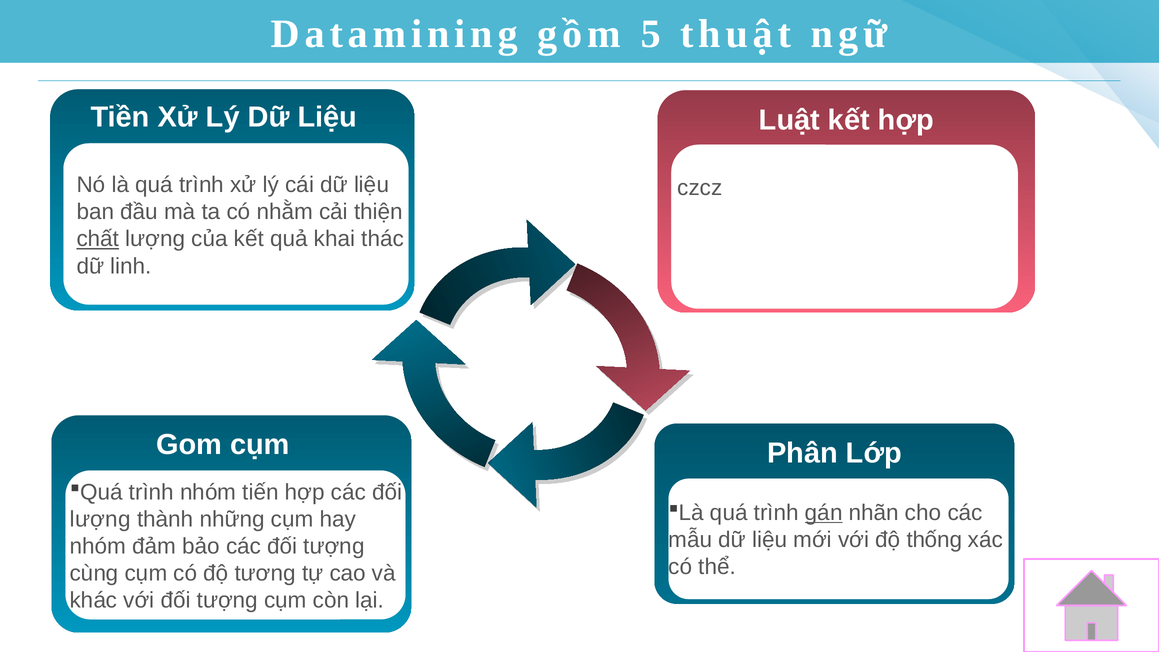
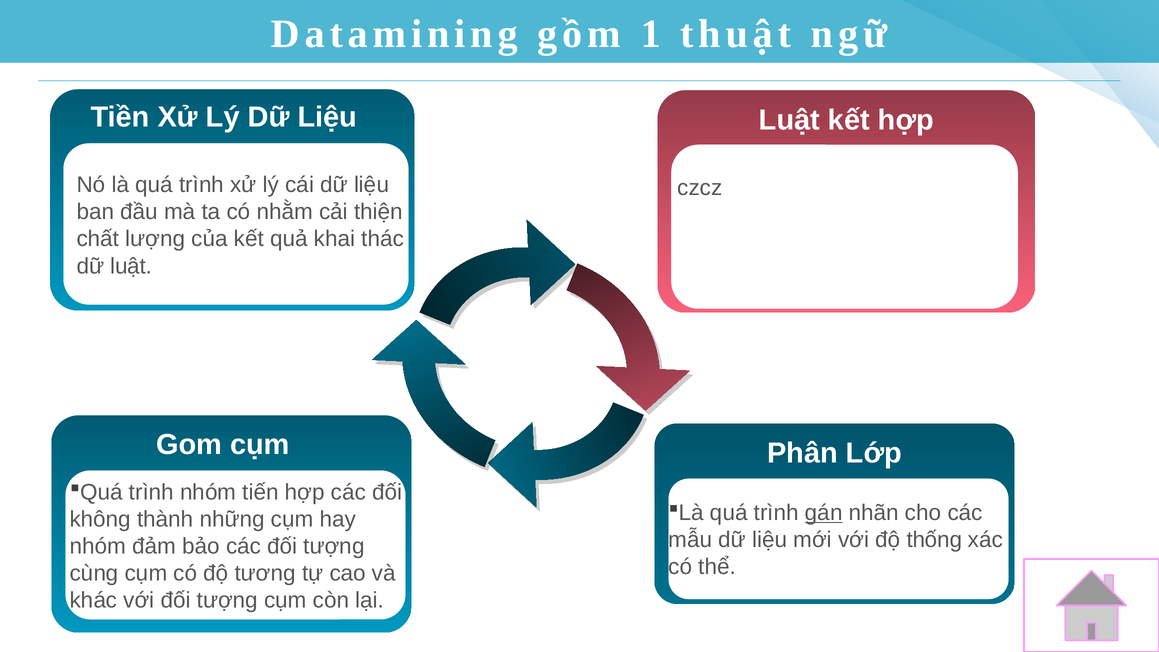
5: 5 -> 1 (651, 34)
chất underline: present -> none (98, 239)
dữ linh: linh -> luật (131, 266)
lượng: lượng -> không (100, 519)
